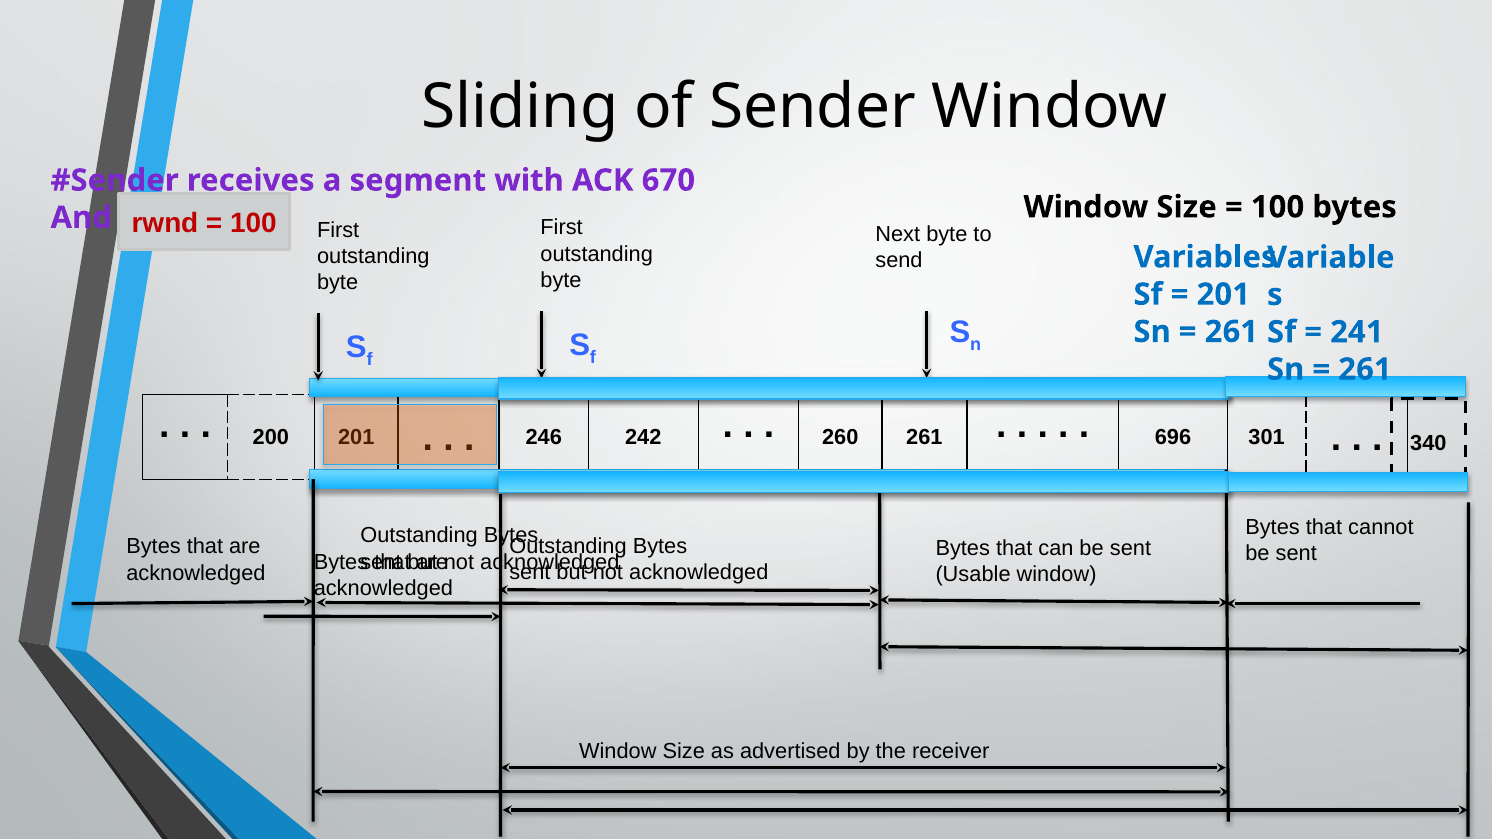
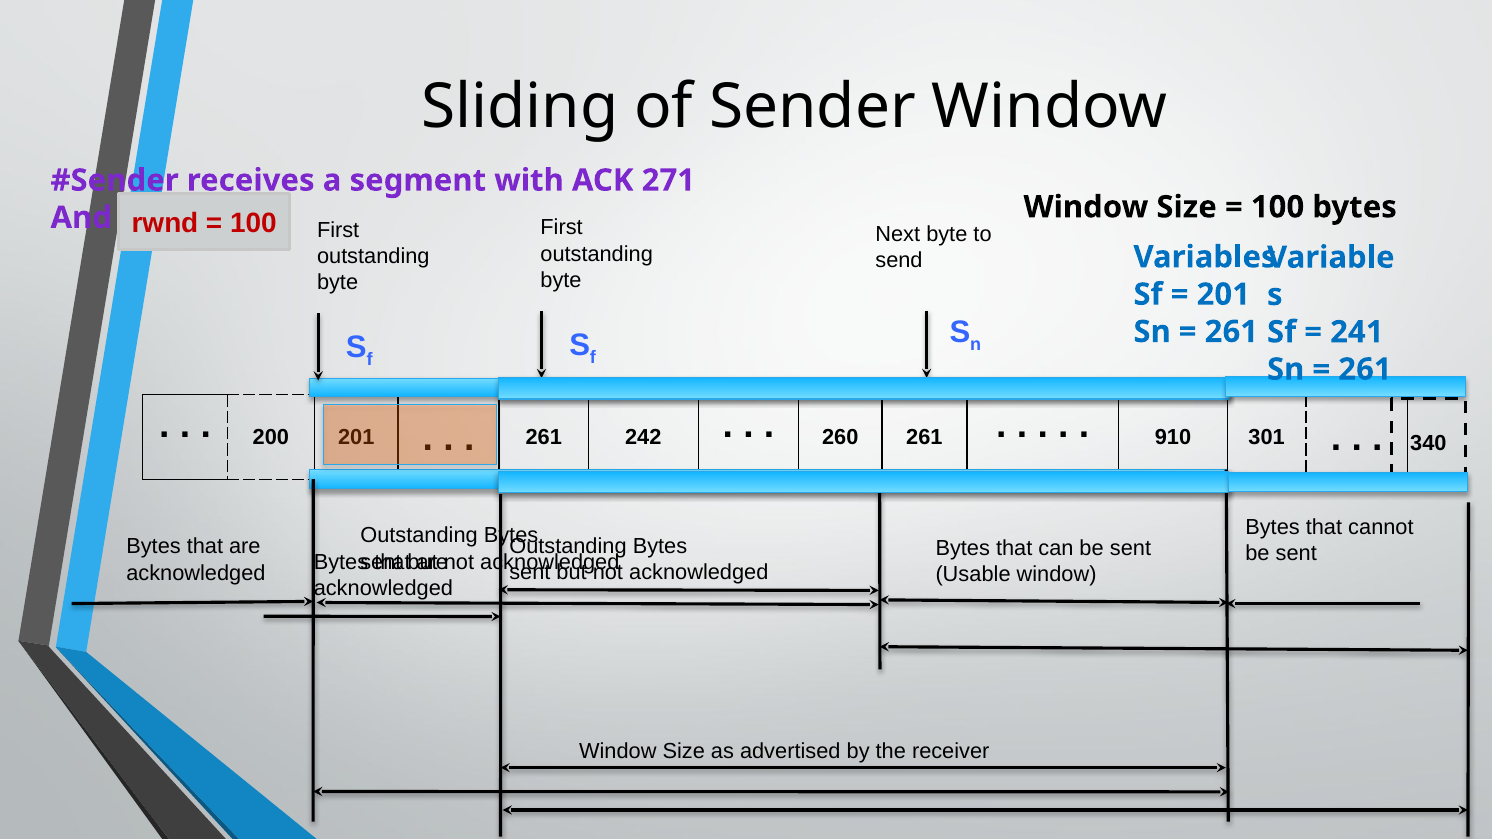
670: 670 -> 271 (668, 180)
246: 246 -> 261 (544, 438)
696: 696 -> 910 (1173, 438)
